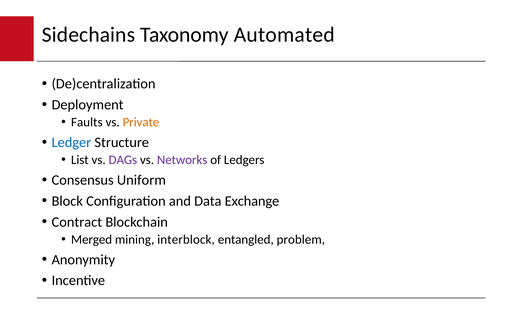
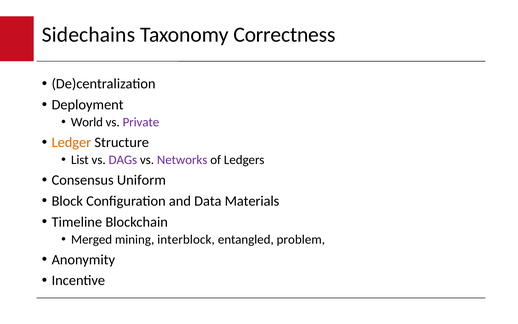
Automated: Automated -> Correctness (284, 35)
Faults: Faults -> World (87, 122)
Private colour: orange -> purple (141, 122)
Ledger colour: blue -> orange (71, 142)
Exchange: Exchange -> Materials (252, 201)
Contract: Contract -> Timeline (77, 222)
